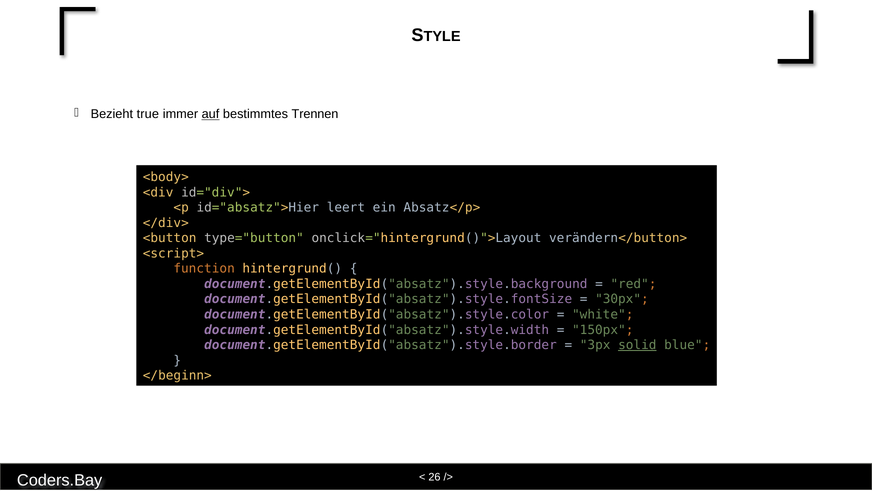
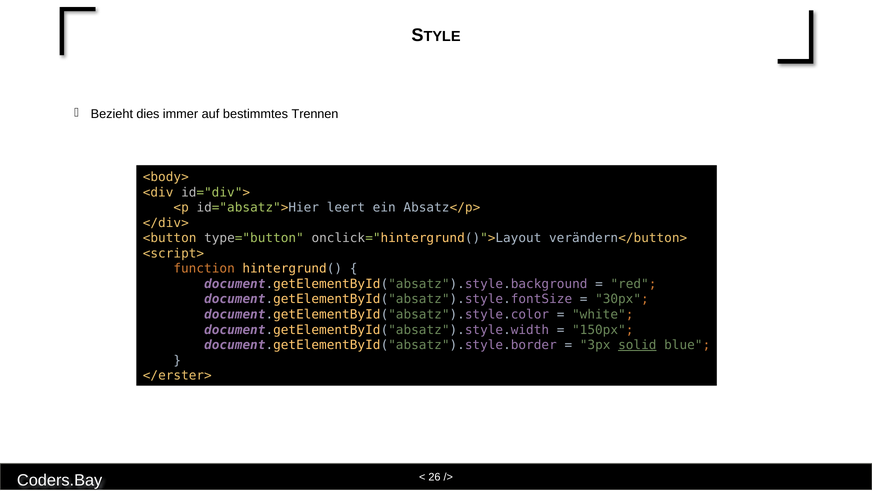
true: true -> dies (148, 114)
auf underline: present -> none (211, 114)
</beginn>: </beginn> -> </erster> (177, 375)
